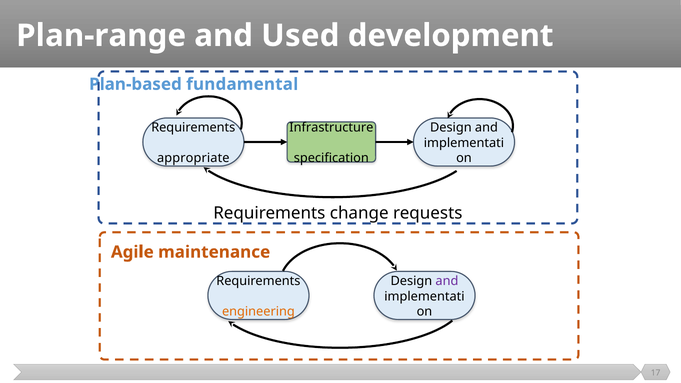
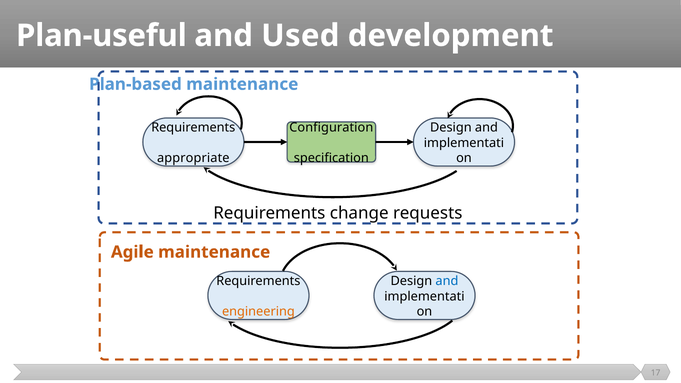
Plan-range: Plan-range -> Plan-useful (101, 36)
Plan-based fundamental: fundamental -> maintenance (242, 84)
Infrastructure: Infrastructure -> Configuration (331, 128)
and colour: purple -> blue (447, 281)
